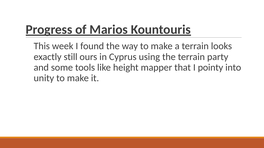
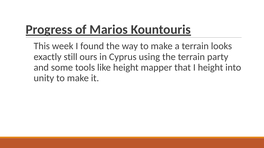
I pointy: pointy -> height (210, 68)
